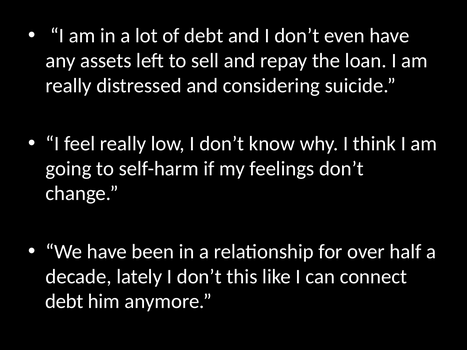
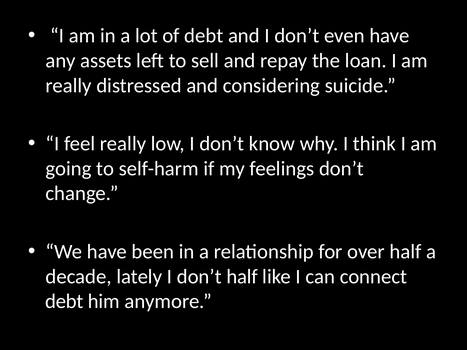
don’t this: this -> half (242, 277)
